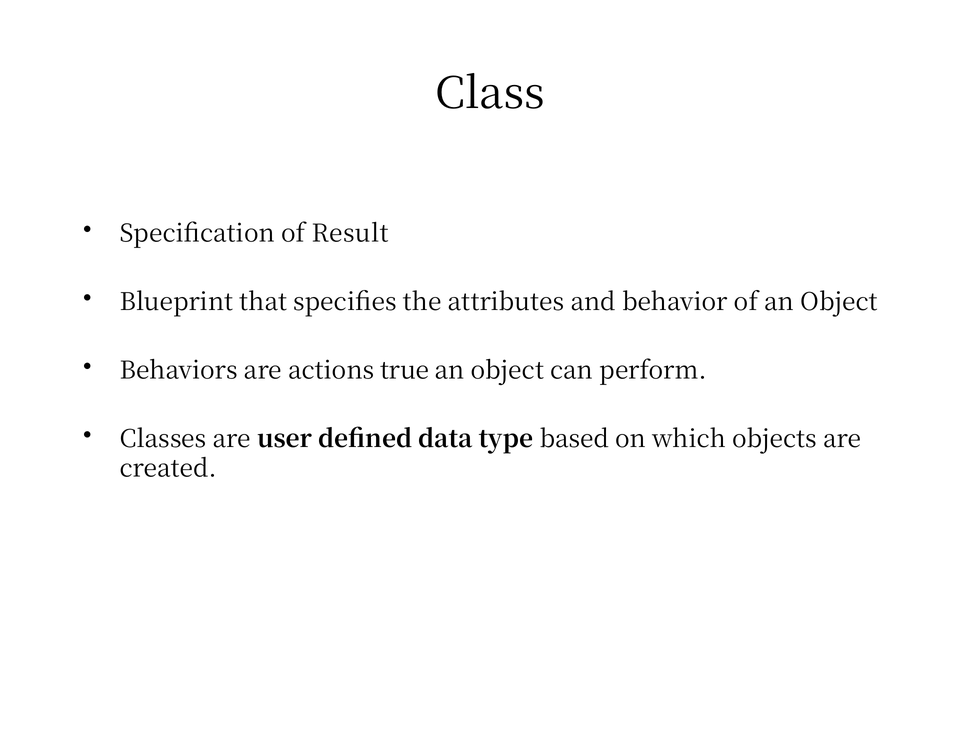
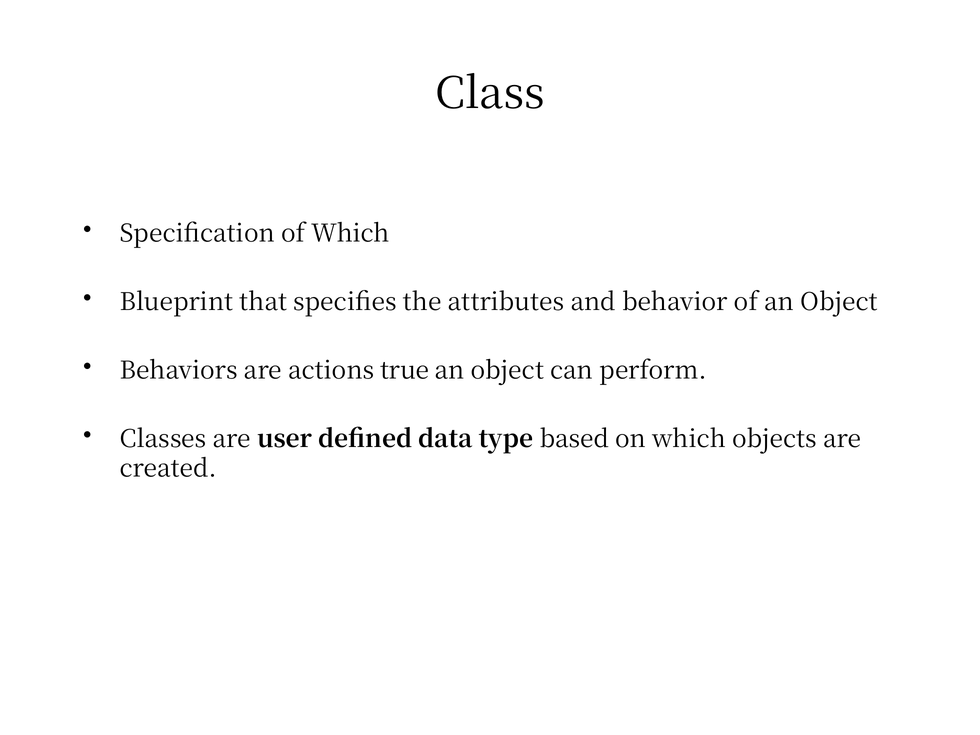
of Result: Result -> Which (350, 234)
